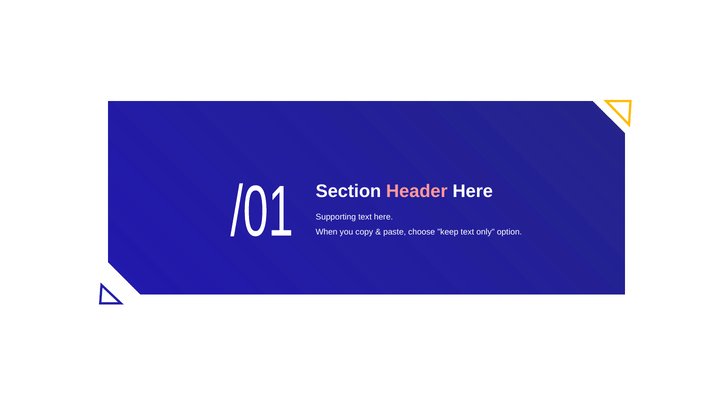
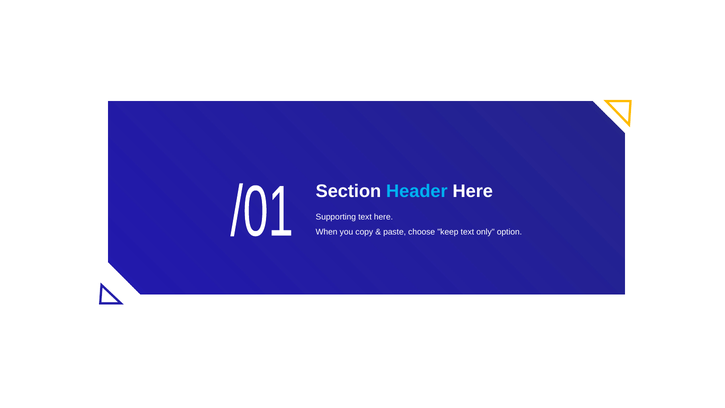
Header colour: pink -> light blue (417, 191)
